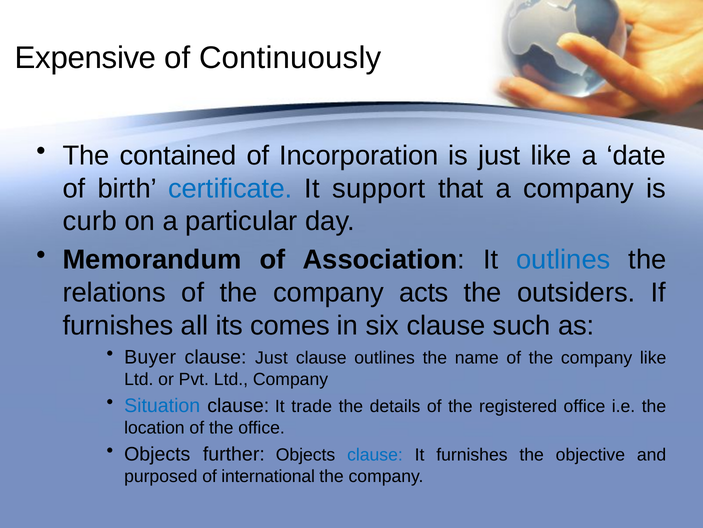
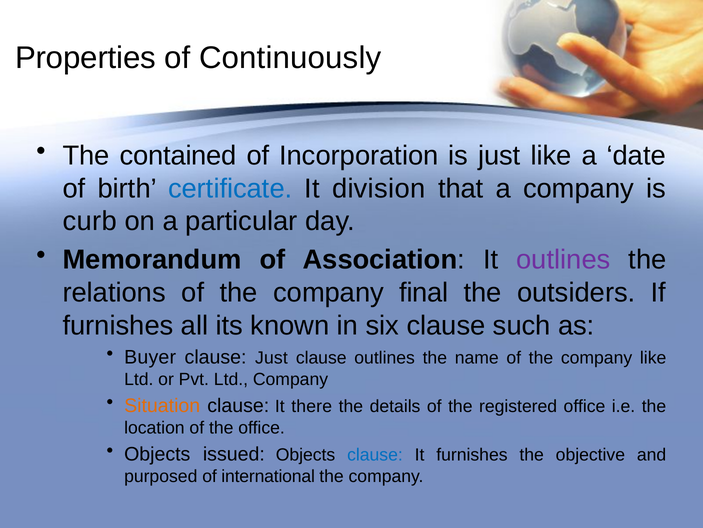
Expensive: Expensive -> Properties (85, 58)
support: support -> division (379, 188)
outlines colour: blue -> purple (563, 259)
acts: acts -> final (424, 292)
comes: comes -> known (290, 325)
Situation colour: blue -> orange (162, 405)
trade: trade -> there (312, 406)
further: further -> issued (234, 453)
